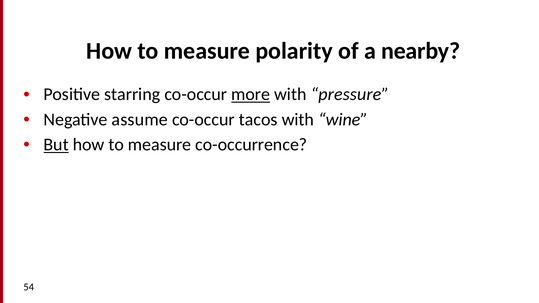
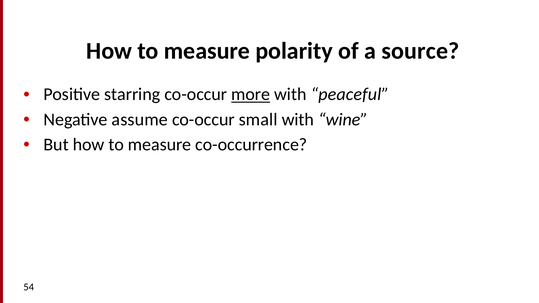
nearby: nearby -> source (420, 51)
pressure: pressure -> peaceful (350, 94)
tacos: tacos -> small (258, 120)
But underline: present -> none (56, 145)
